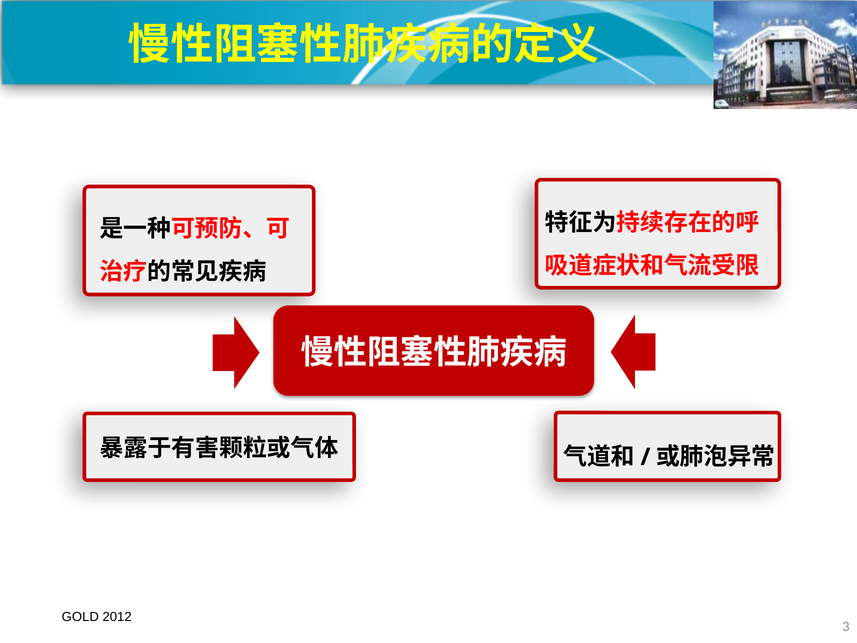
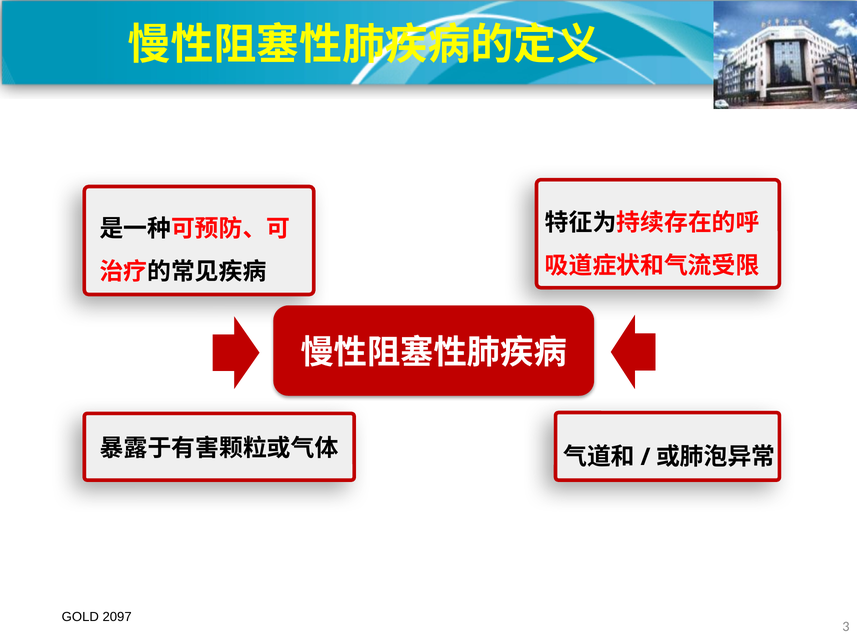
2012: 2012 -> 2097 (117, 617)
